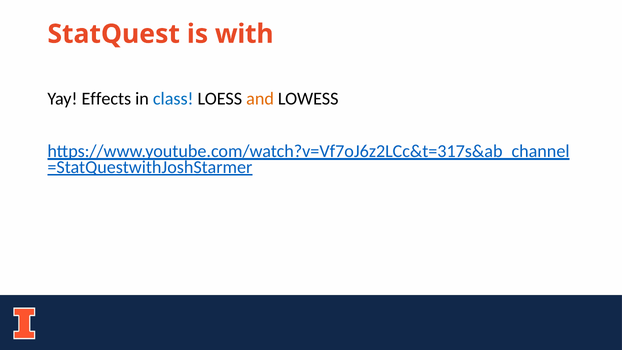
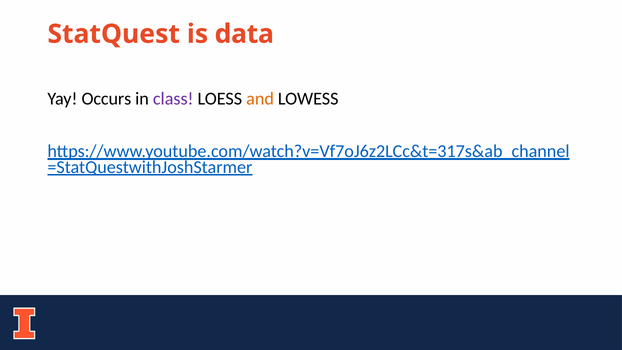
with: with -> data (244, 34)
Effects: Effects -> Occurs (106, 99)
class colour: blue -> purple (173, 99)
